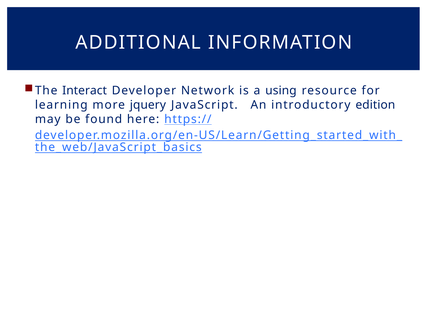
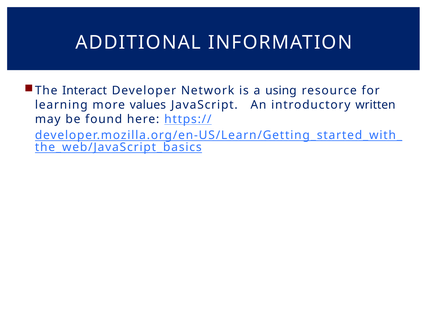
jquery: jquery -> values (148, 105)
edition: edition -> written (375, 105)
